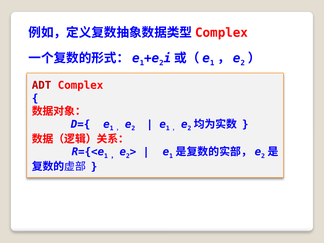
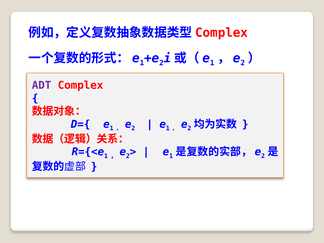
ADT colour: red -> purple (42, 85)
